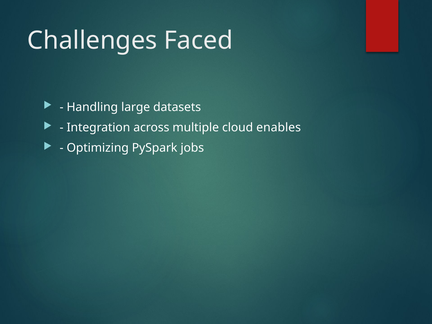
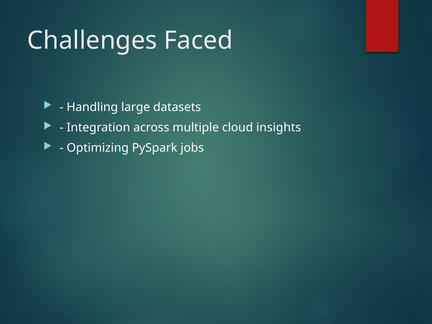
enables: enables -> insights (279, 128)
